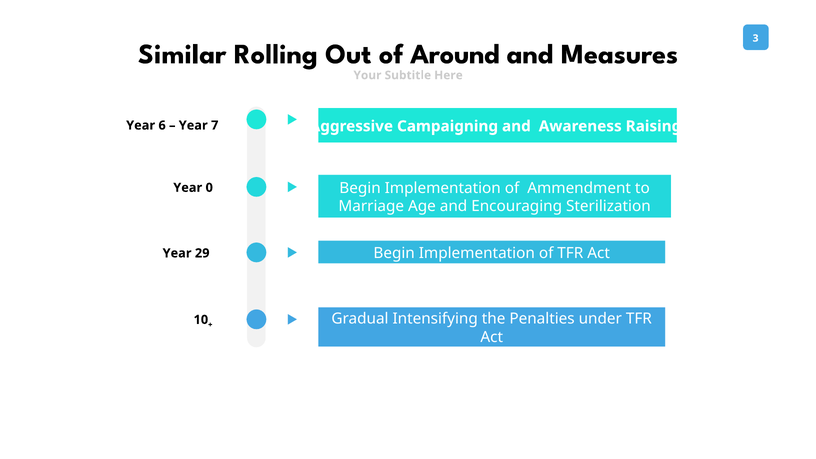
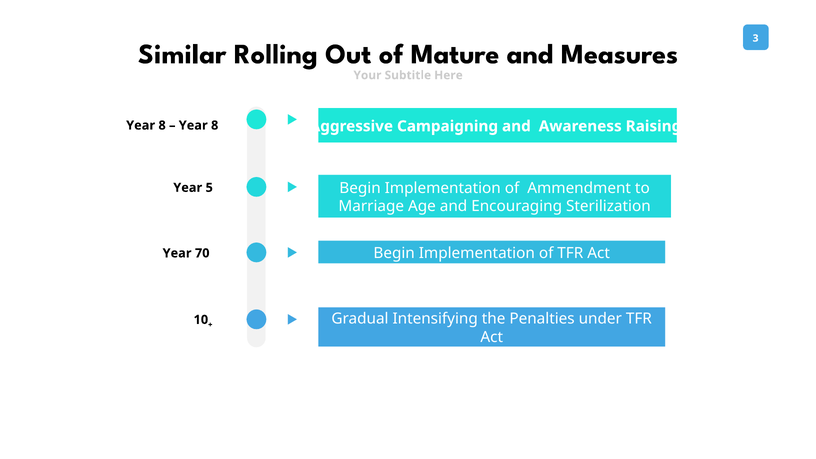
Around: Around -> Mature (455, 54)
6: 6 -> 8 (162, 125)
7: 7 -> 8 (215, 125)
0: 0 -> 5 (209, 188)
29: 29 -> 70 (202, 253)
